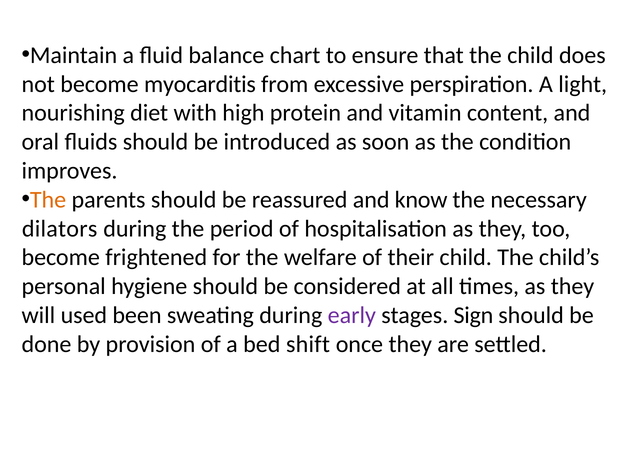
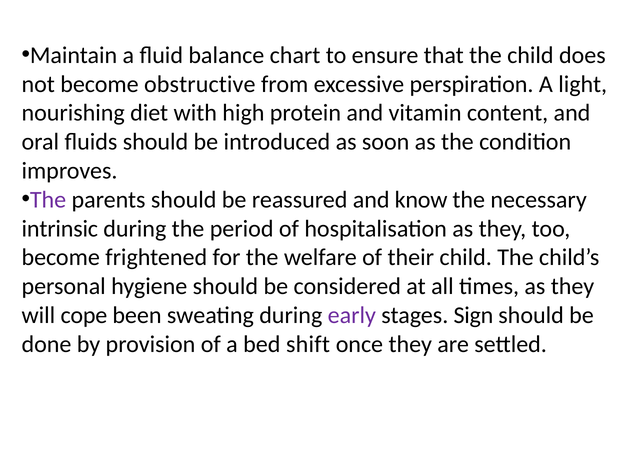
myocarditis: myocarditis -> obstructive (200, 84)
The colour: orange -> purple (48, 200)
dilators: dilators -> intrinsic (60, 229)
used: used -> cope (84, 315)
